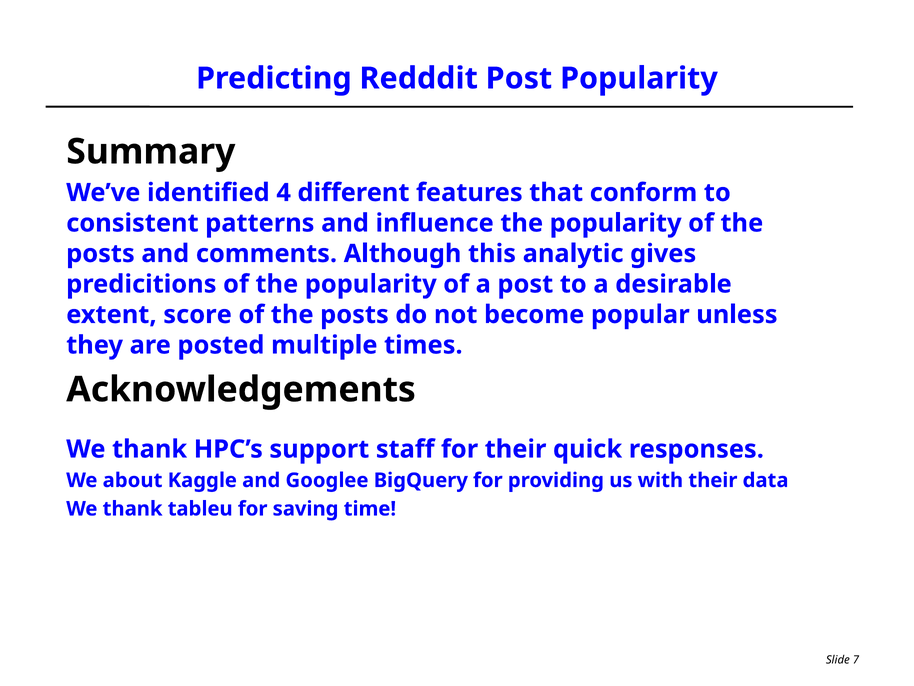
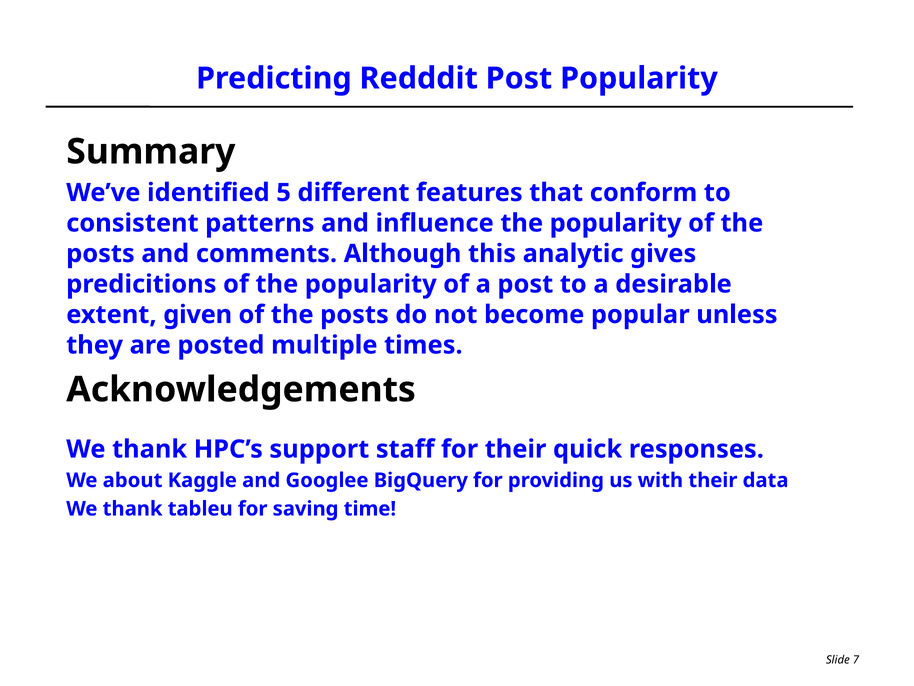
4: 4 -> 5 (284, 193)
score: score -> given (198, 314)
